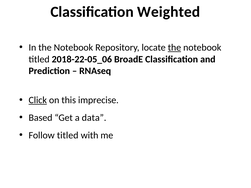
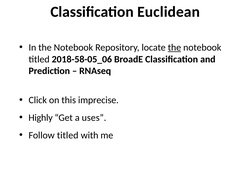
Weighted: Weighted -> Euclidean (169, 12)
2018-22-05_06: 2018-22-05_06 -> 2018-58-05_06 (82, 59)
Click underline: present -> none (38, 100)
Based: Based -> Highly (41, 118)
data: data -> uses (94, 118)
